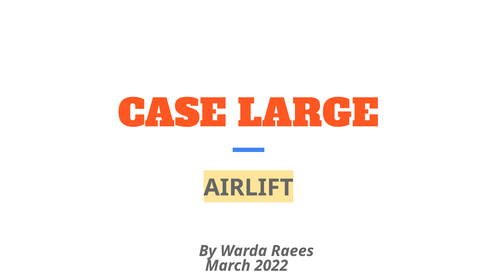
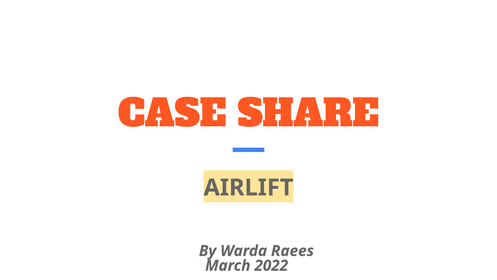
LARGE: LARGE -> SHARE (308, 114)
